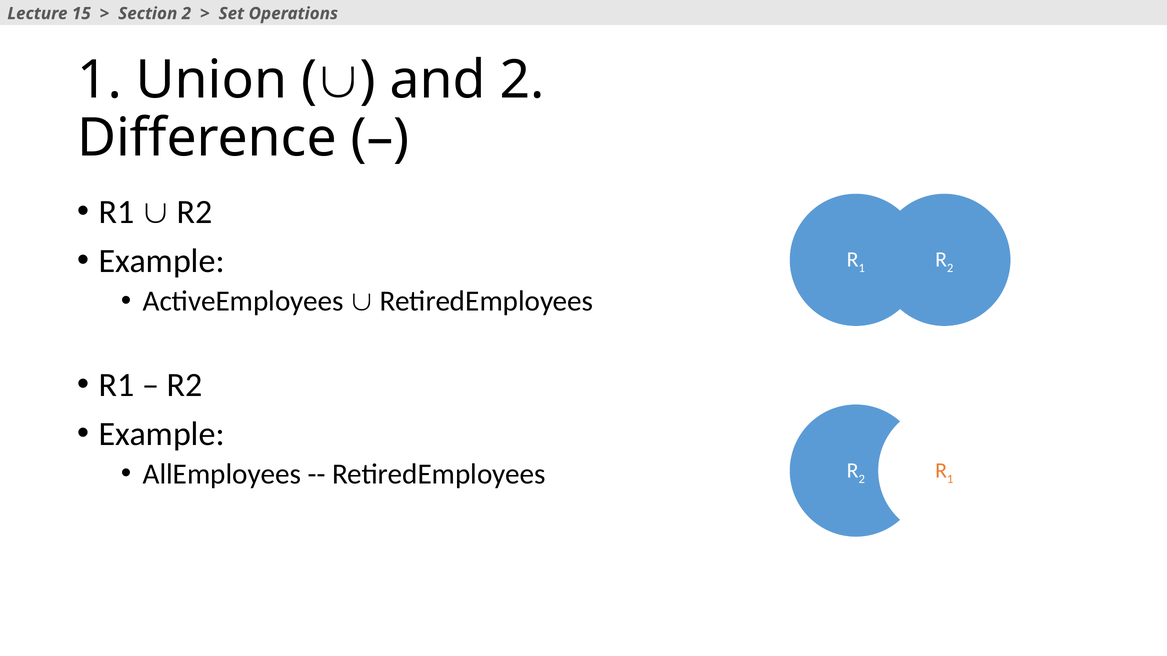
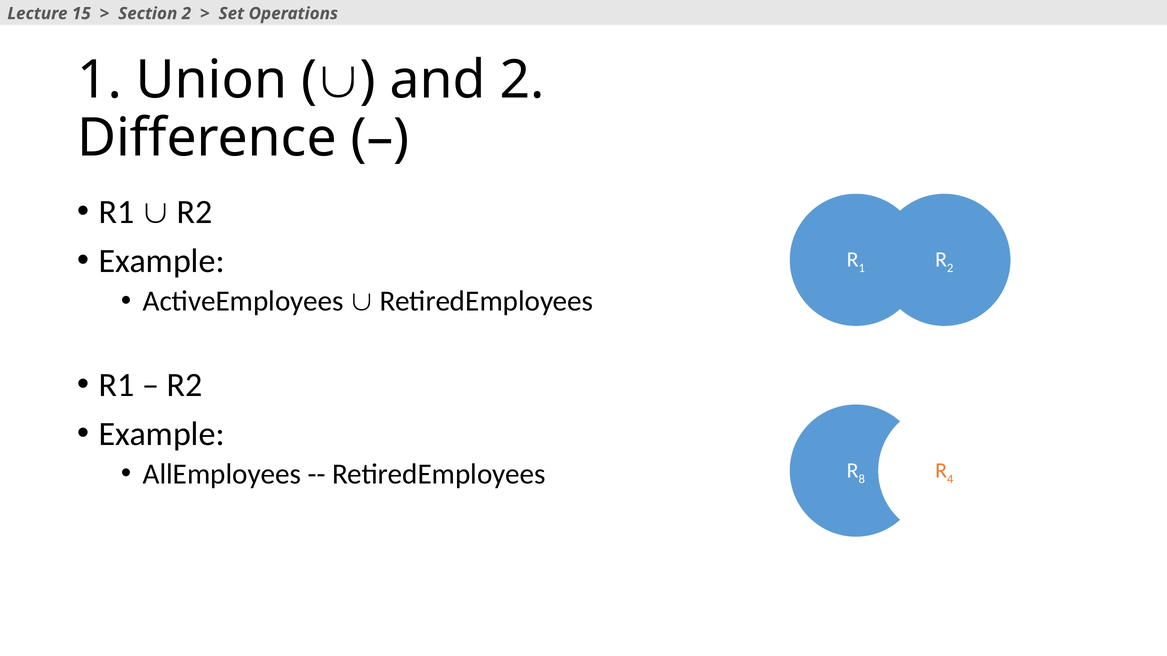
2: 2 -> 8 (862, 479)
1: 1 -> 4 (950, 479)
